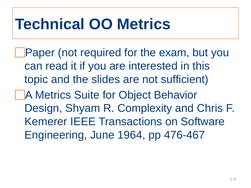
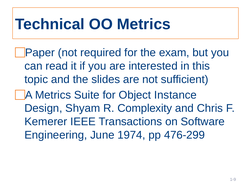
Behavior: Behavior -> Instance (175, 95)
1964: 1964 -> 1974 (131, 135)
476-467: 476-467 -> 476-299 (185, 135)
